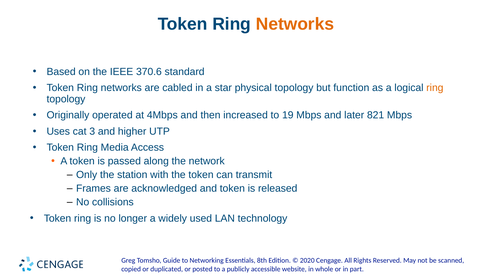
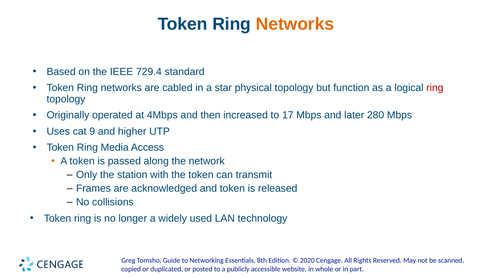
370.6: 370.6 -> 729.4 (149, 72)
ring colour: orange -> red (435, 88)
19: 19 -> 17 (288, 115)
821: 821 -> 280 (376, 115)
3: 3 -> 9 (92, 131)
